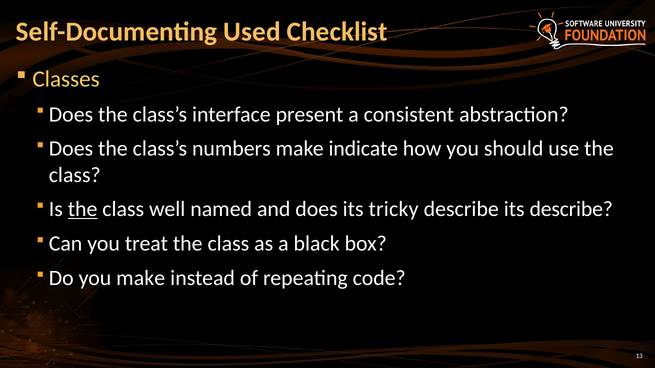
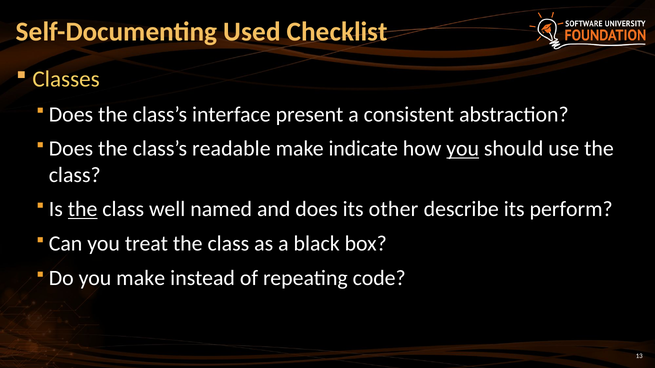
numbers: numbers -> readable (231, 149)
you underline: none -> present (463, 149)
tricky: tricky -> other (394, 210)
its describe: describe -> perform (571, 210)
